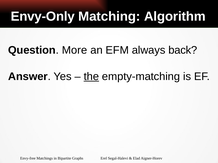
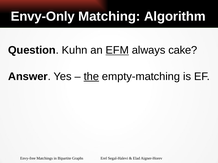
More: More -> Kuhn (75, 50)
EFM underline: none -> present (117, 50)
back: back -> cake (183, 50)
